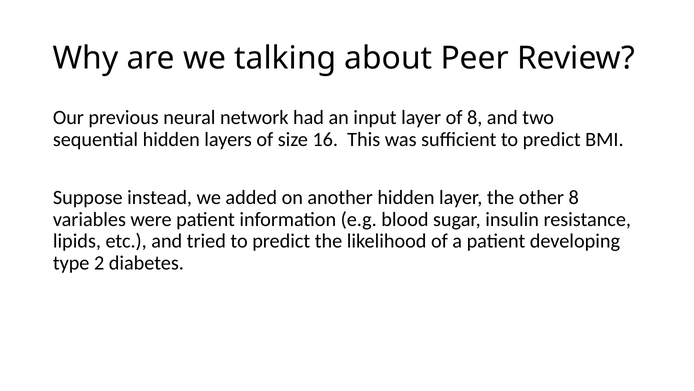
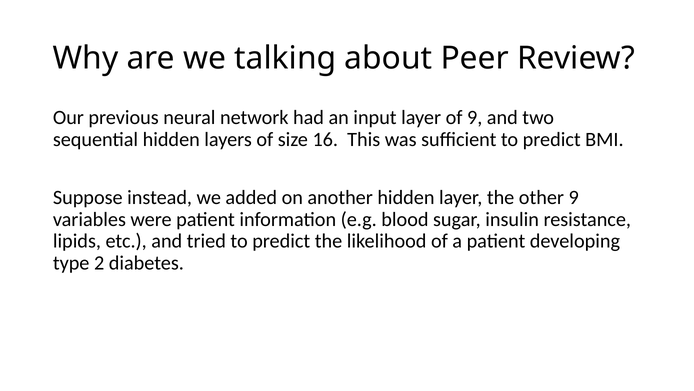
of 8: 8 -> 9 (475, 117)
other 8: 8 -> 9 (574, 197)
